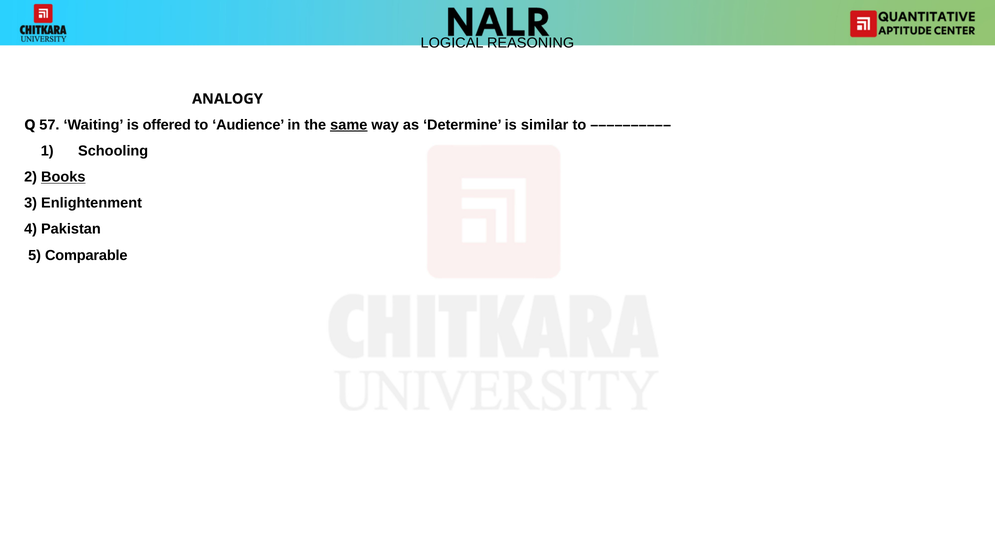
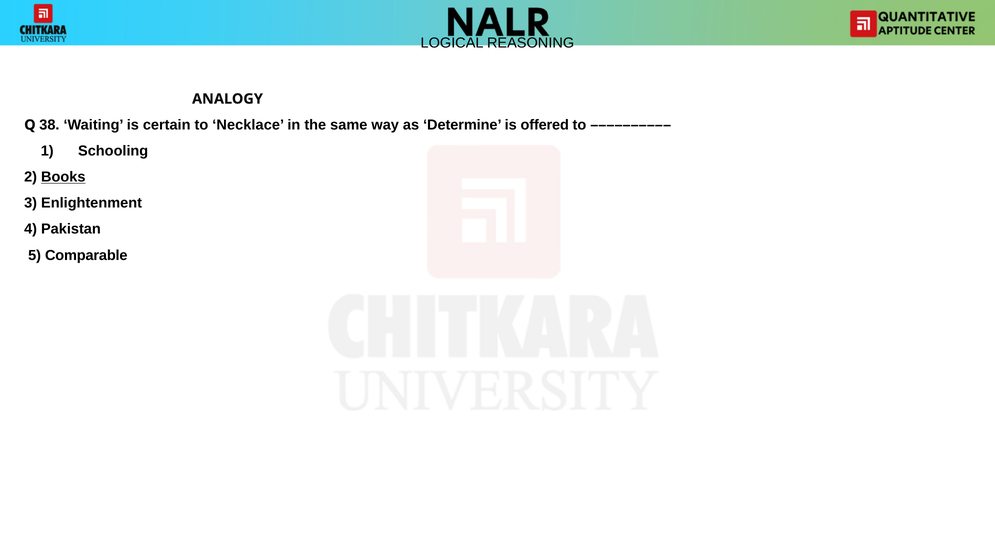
57: 57 -> 38 (49, 125)
offered: offered -> certain (167, 125)
Audience: Audience -> Necklace (248, 125)
same underline: present -> none (349, 125)
similar: similar -> offered (545, 125)
